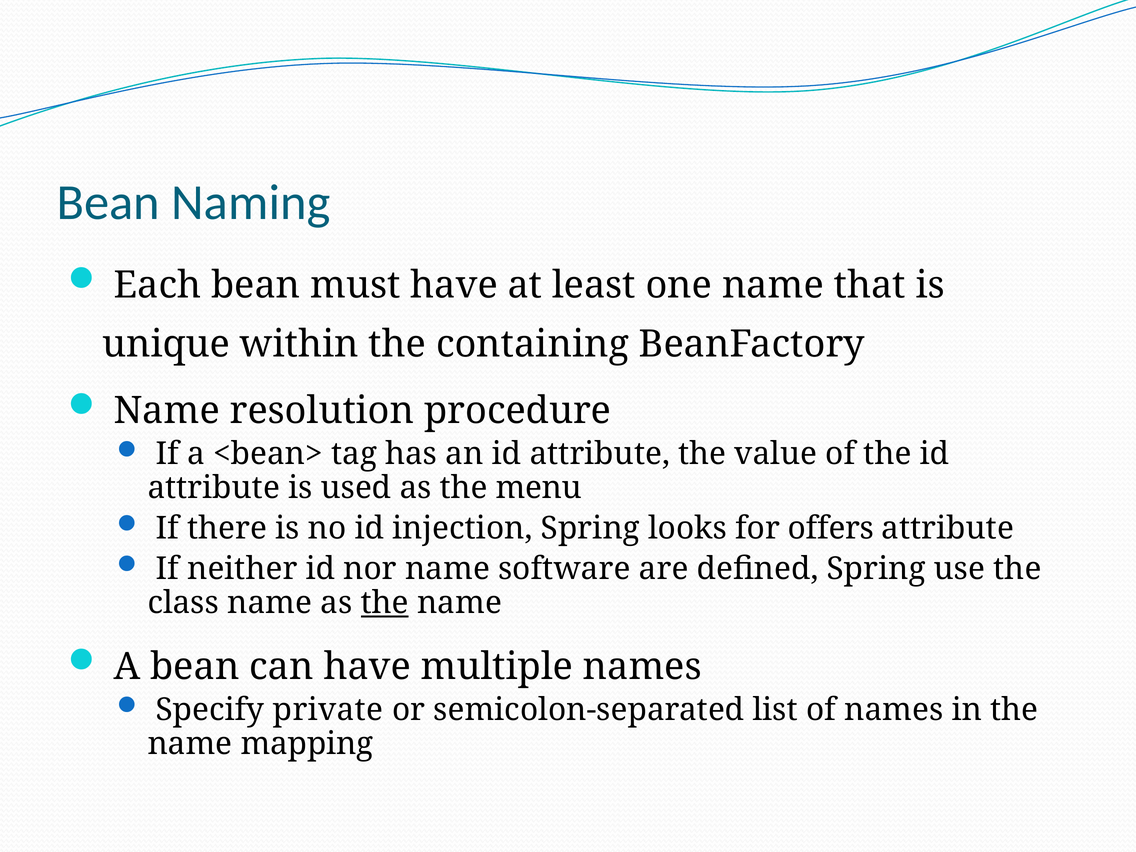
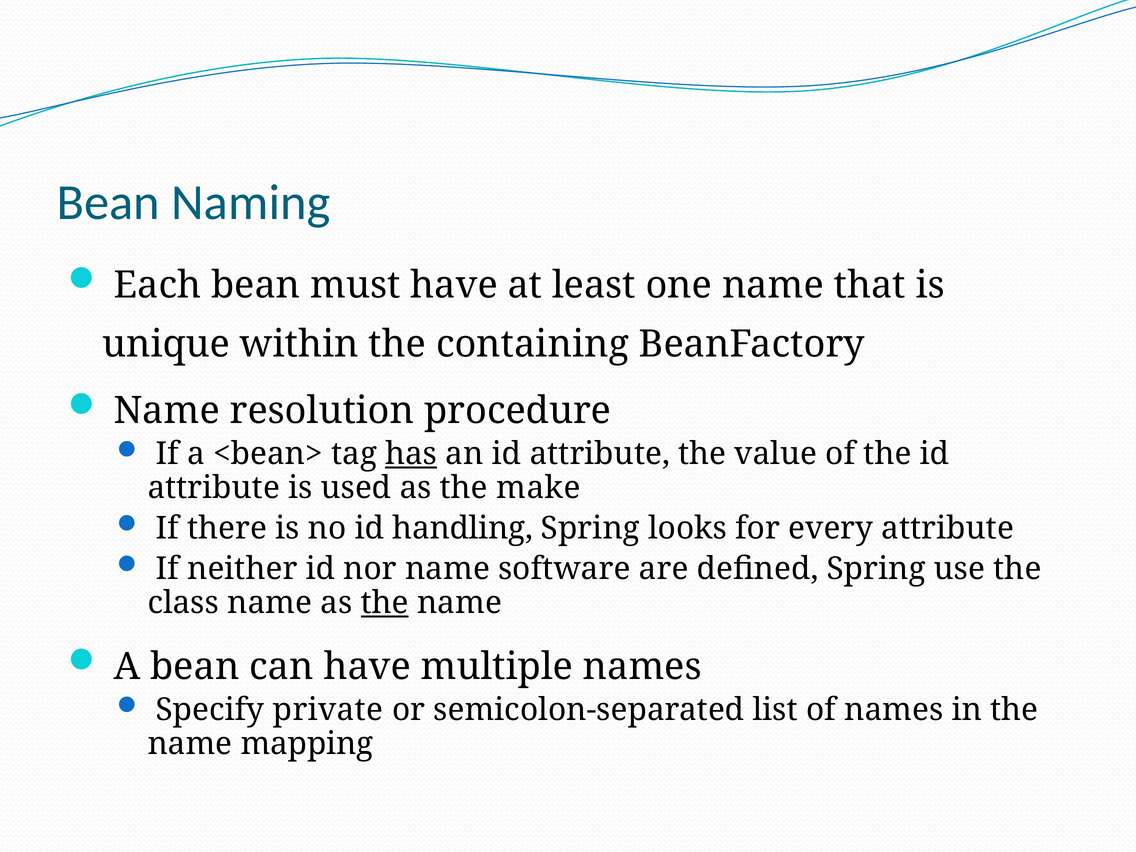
has underline: none -> present (411, 454)
menu: menu -> make (538, 488)
injection: injection -> handling (463, 528)
offers: offers -> every (831, 528)
